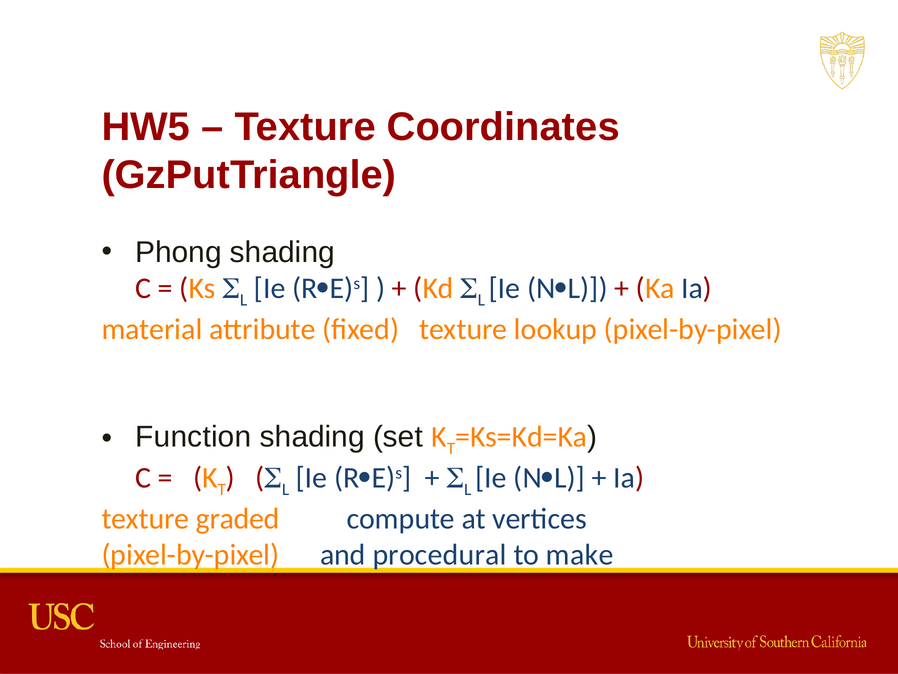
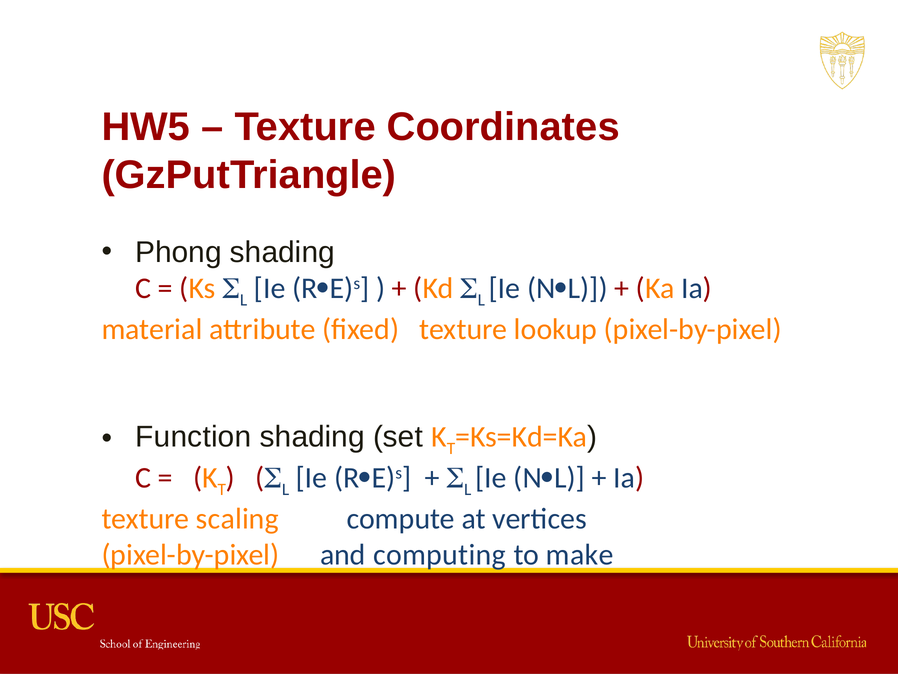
graded: graded -> scaling (237, 518)
procedural: procedural -> computing (439, 554)
